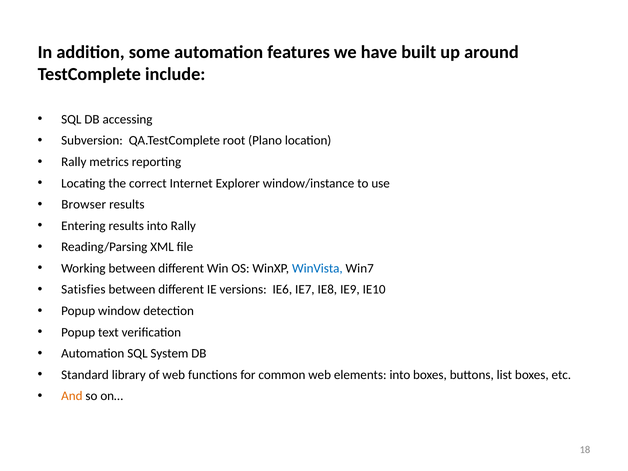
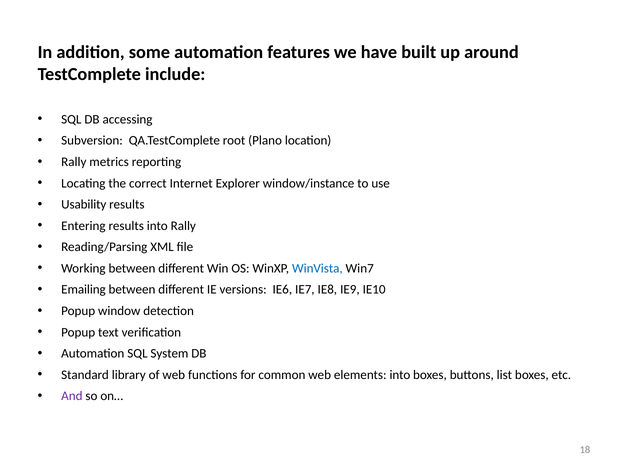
Browser: Browser -> Usability (84, 205)
Satisfies: Satisfies -> Emailing (83, 290)
And colour: orange -> purple (72, 396)
